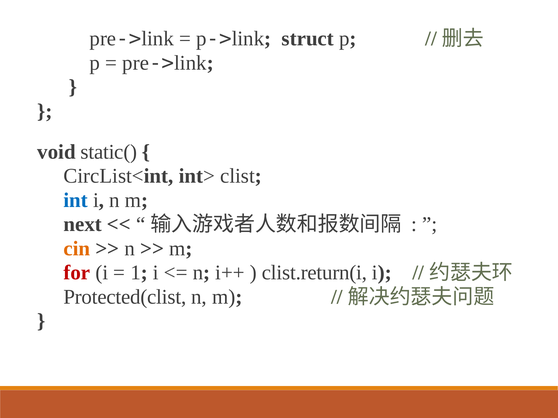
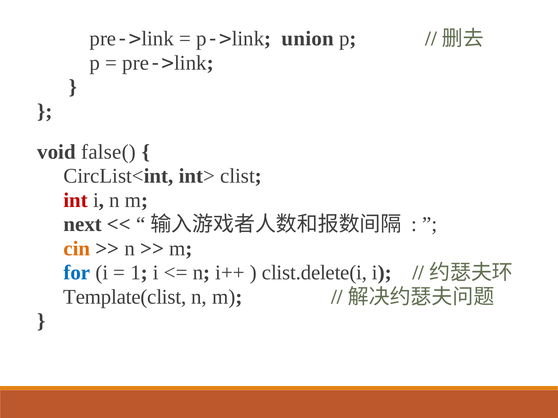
struct: struct -> union (308, 39)
static(: static( -> false( (109, 152)
int colour: blue -> red (76, 200)
for colour: red -> blue (77, 273)
clist.return(i: clist.return(i -> clist.delete(i (314, 273)
Protected(clist: Protected(clist -> Template(clist (125, 297)
